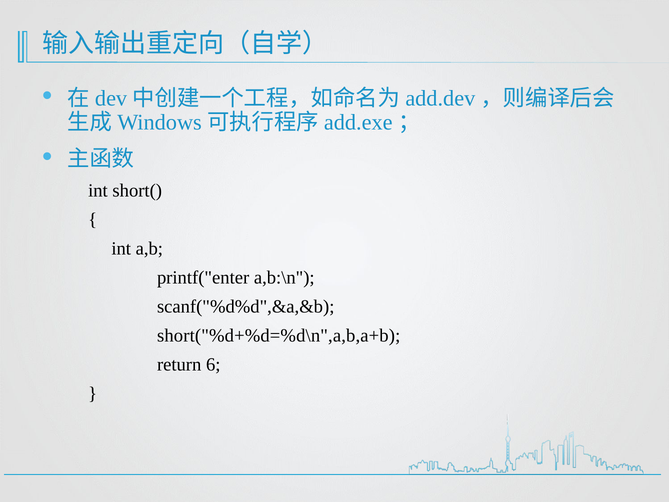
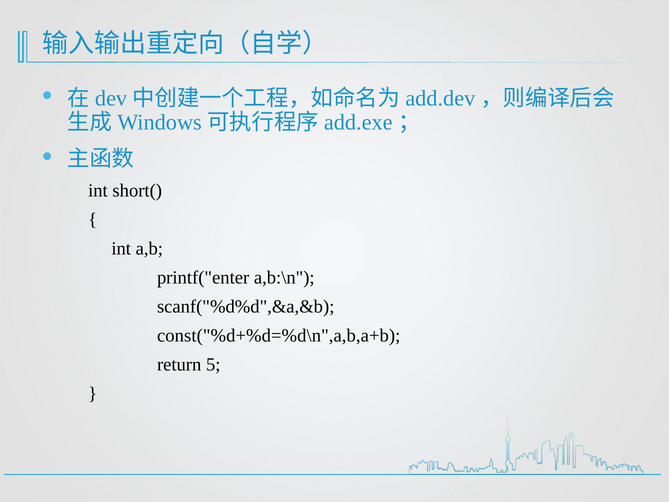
short("%d+%d=%d\n",a,b,a+b: short("%d+%d=%d\n",a,b,a+b -> const("%d+%d=%d\n",a,b,a+b (279, 335)
6: 6 -> 5 (213, 364)
